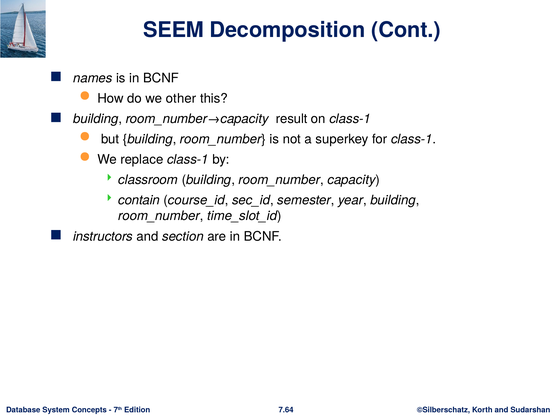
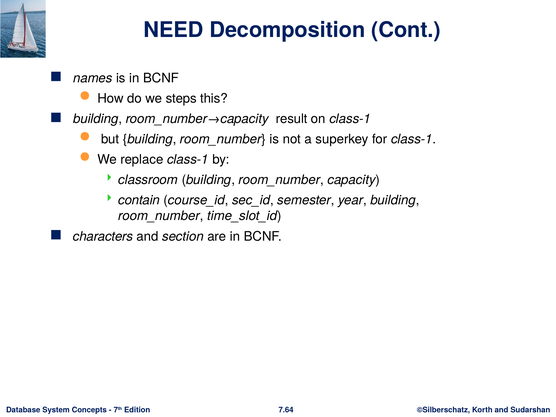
SEEM: SEEM -> NEED (174, 30)
other: other -> steps (181, 98)
instructors: instructors -> characters (103, 236)
